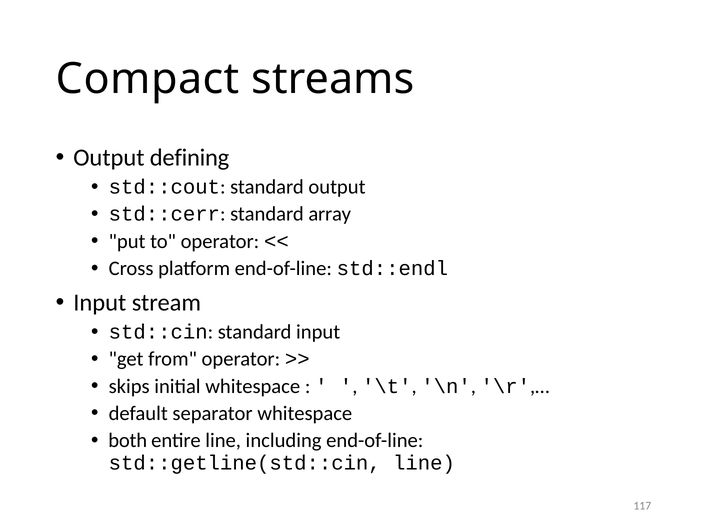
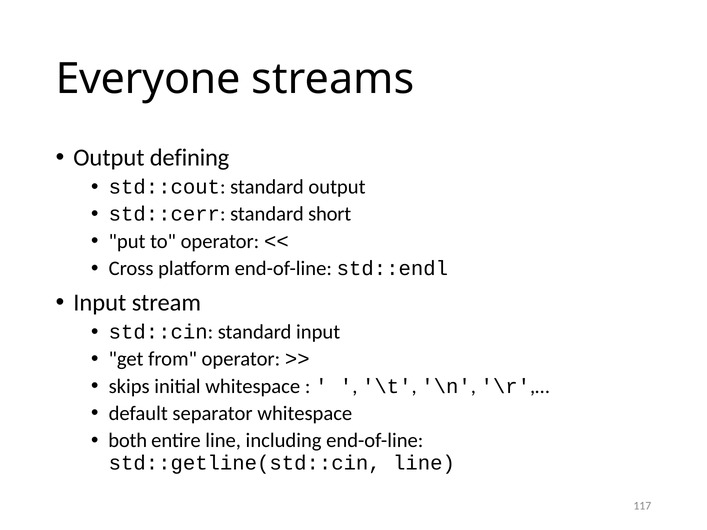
Compact: Compact -> Everyone (148, 79)
array: array -> short (330, 214)
